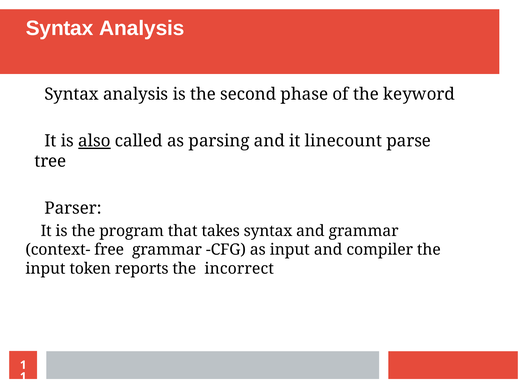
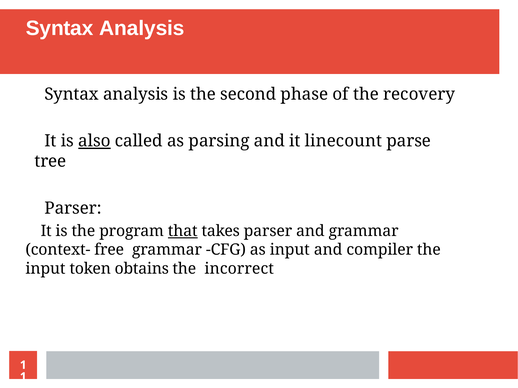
keyword: keyword -> recovery (419, 94)
that underline: none -> present (183, 231)
takes syntax: syntax -> parser (268, 231)
reports: reports -> obtains (142, 269)
